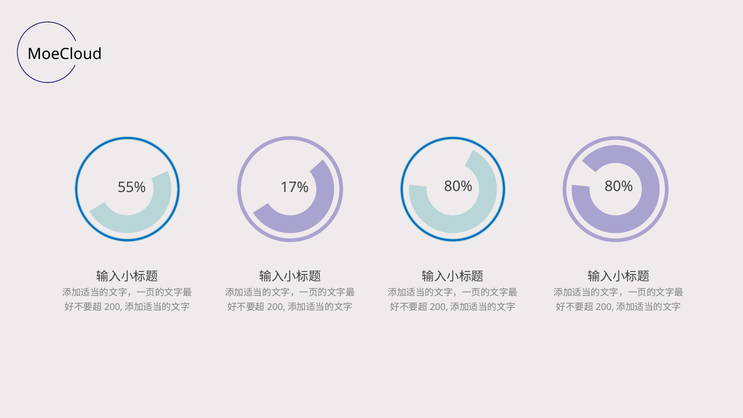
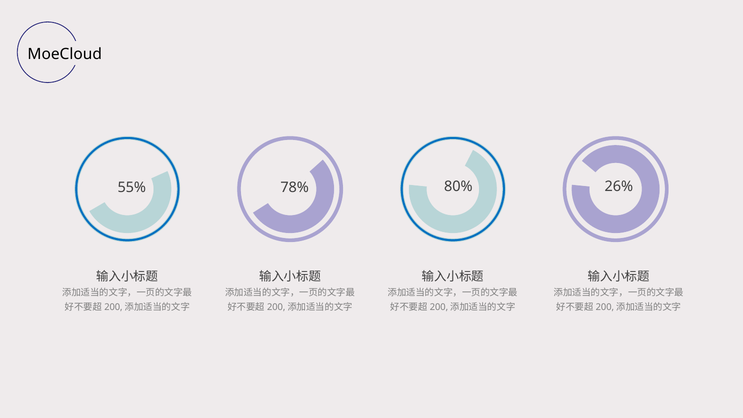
17%: 17% -> 78% (295, 187)
80% 80%: 80% -> 26% (619, 186)
